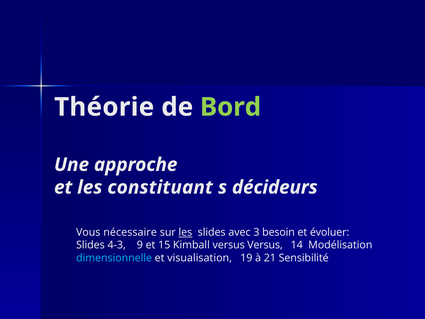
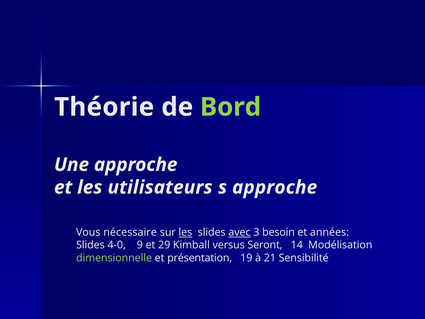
constituant: constituant -> utilisateurs (160, 187)
s décideurs: décideurs -> approche (275, 187)
avec underline: none -> present (239, 232)
évoluer: évoluer -> années (330, 232)
4-3: 4-3 -> 4-0 (117, 245)
15: 15 -> 29 (164, 245)
versus Versus: Versus -> Seront (265, 245)
dimensionnelle colour: light blue -> light green (114, 258)
visualisation: visualisation -> présentation (200, 258)
